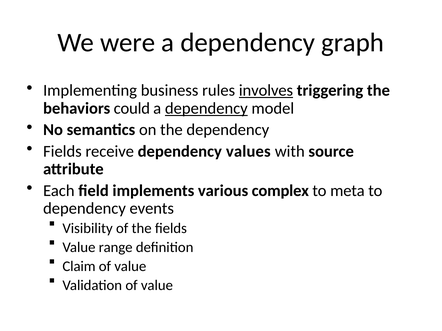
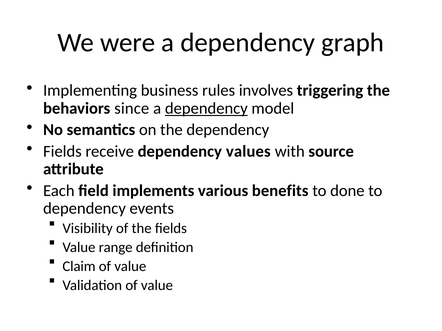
involves underline: present -> none (266, 91)
could: could -> since (132, 109)
complex: complex -> benefits (280, 191)
meta: meta -> done (347, 191)
